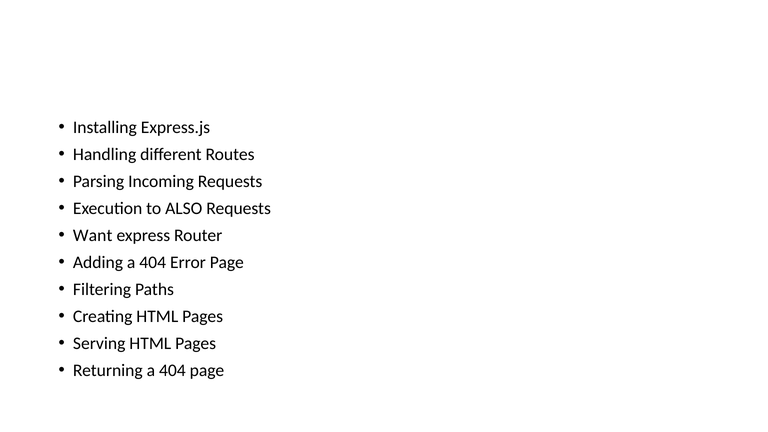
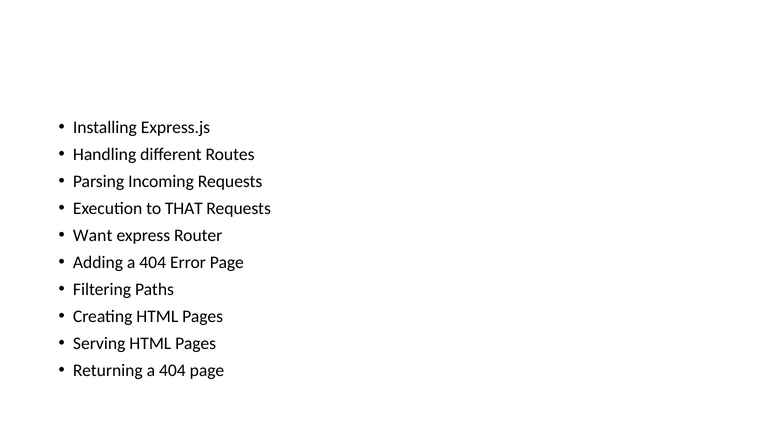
ALSO: ALSO -> THAT (184, 208)
